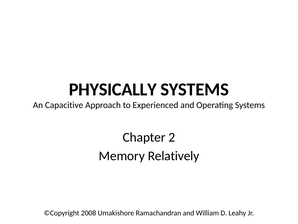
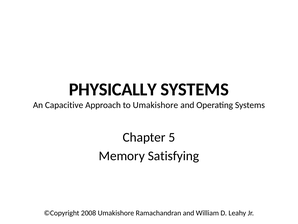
to Experienced: Experienced -> Umakishore (155, 105)
2: 2 -> 5 (172, 137)
Relatively: Relatively -> Satisfying (173, 156)
